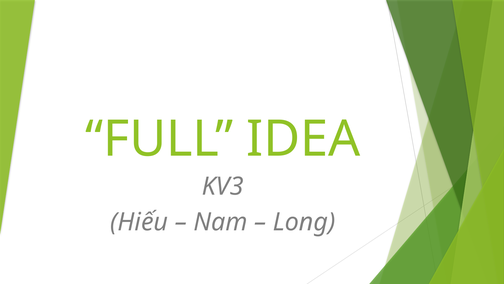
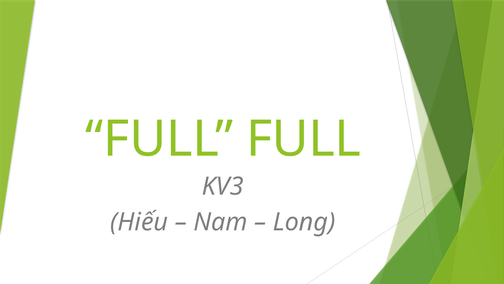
FULL IDEA: IDEA -> FULL (304, 139)
